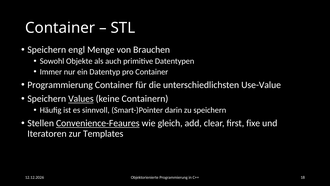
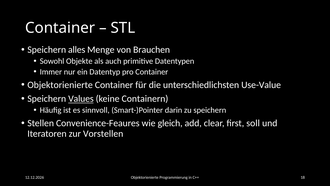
engl: engl -> alles (77, 50)
Programmierung: Programmierung -> Objektorienierte (60, 85)
Convenience-Feaures underline: present -> none (98, 123)
fixe: fixe -> soll (253, 123)
Templates: Templates -> Vorstellen (103, 133)
